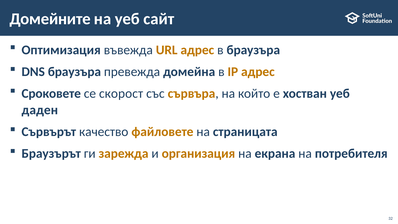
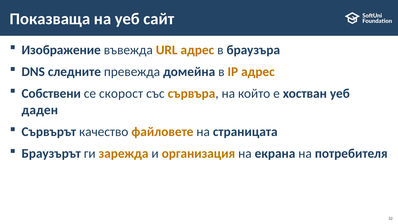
Домейните: Домейните -> Показваща (50, 19)
Оптимизация: Оптимизация -> Изображение (61, 50)
DNS браузъра: браузъра -> следните (74, 72)
Сроковете: Сроковете -> Собствени (51, 93)
